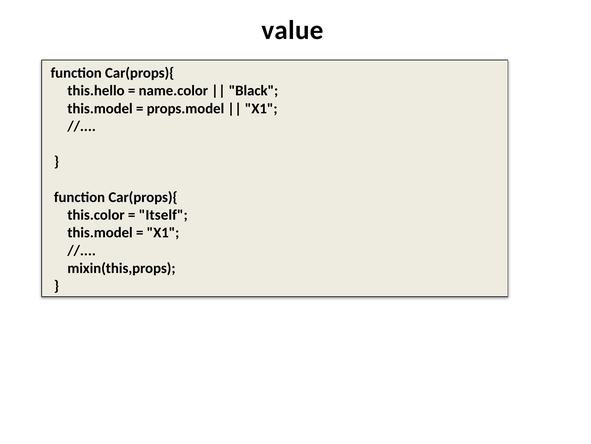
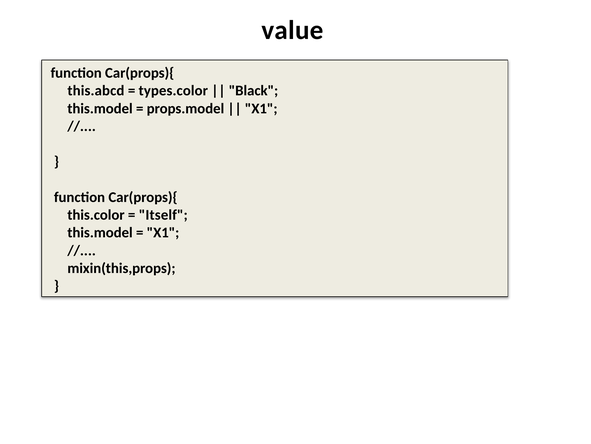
this.hello: this.hello -> this.abcd (96, 91)
name.color: name.color -> types.color (173, 91)
